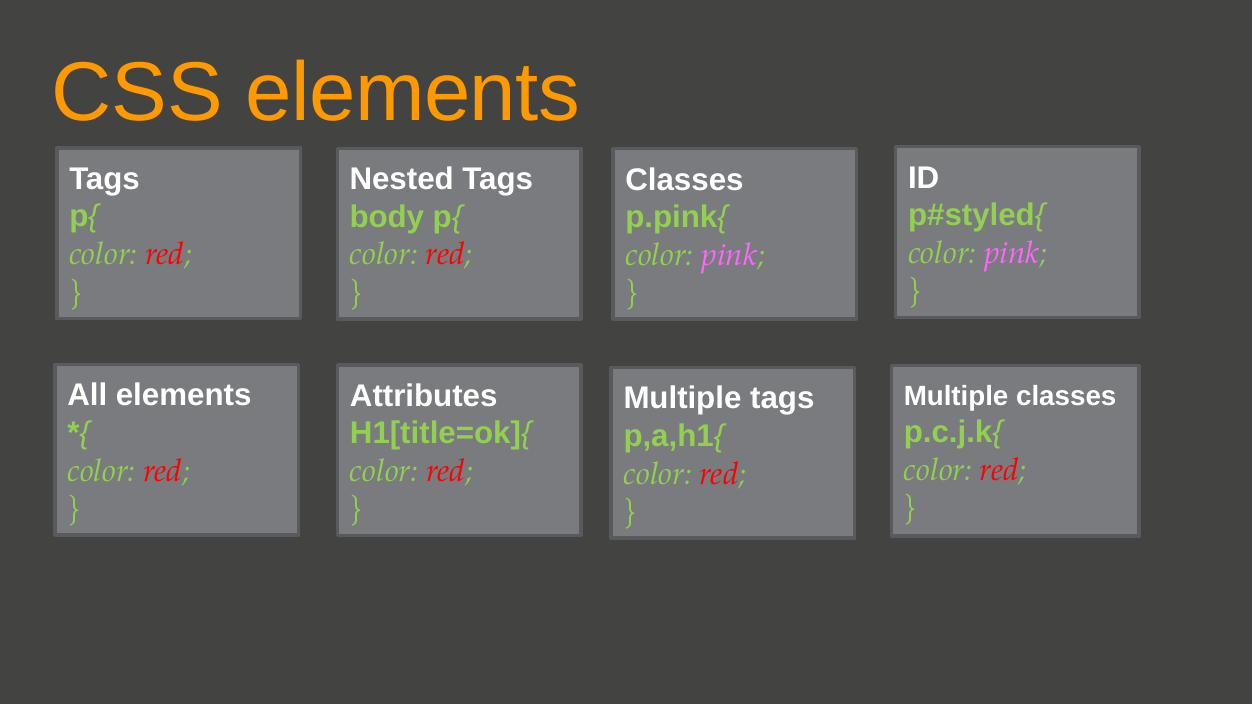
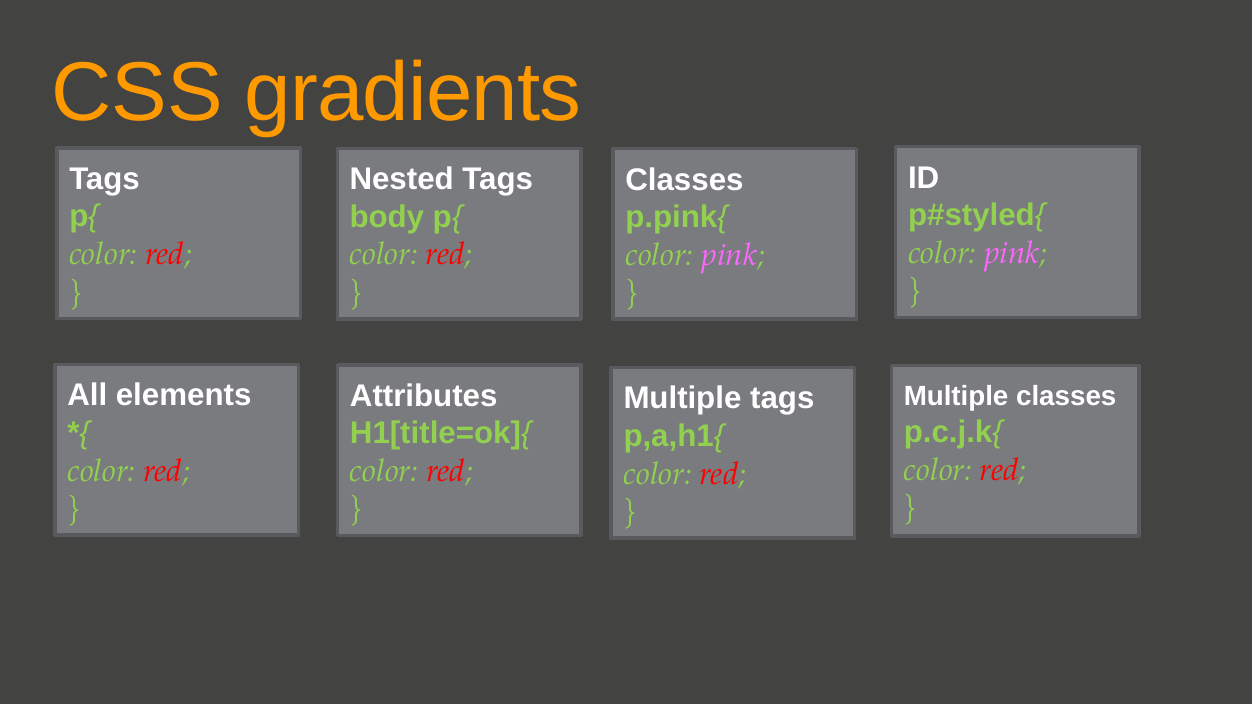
CSS elements: elements -> gradients (413, 93)
